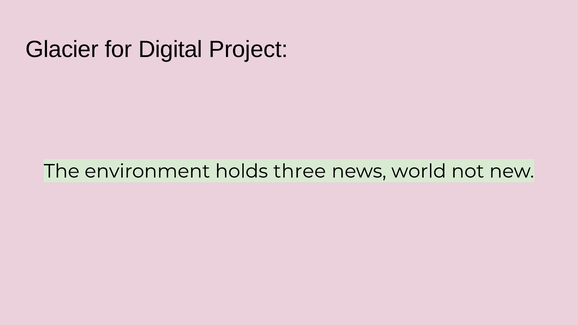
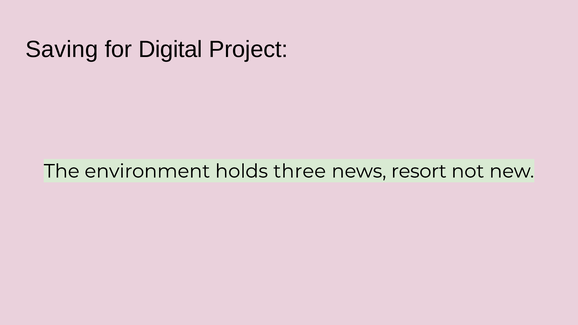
Glacier: Glacier -> Saving (62, 50)
world: world -> resort (419, 171)
